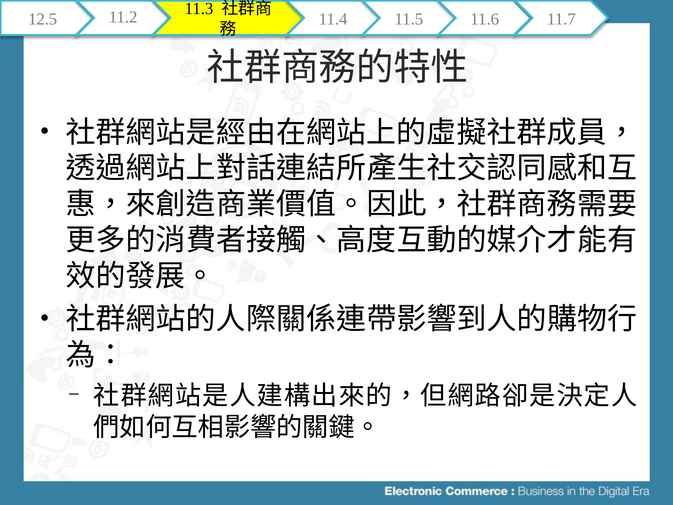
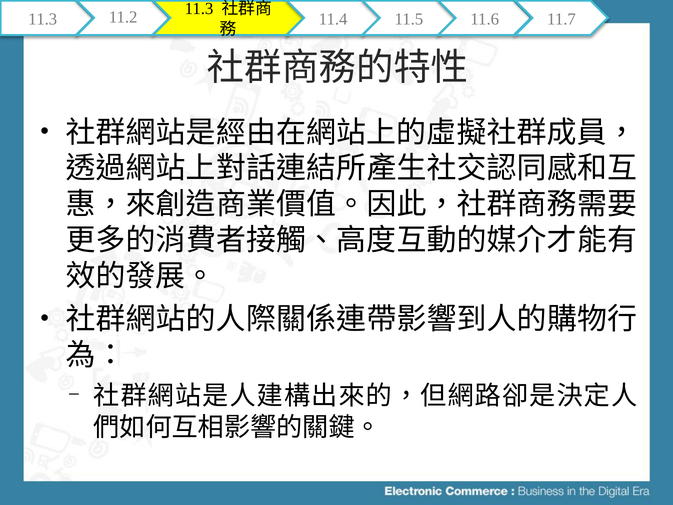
12.5: 12.5 -> 11.3 (43, 19)
